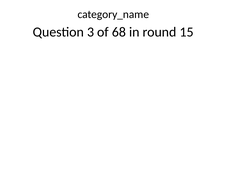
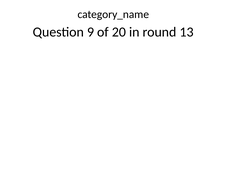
3: 3 -> 9 (91, 32)
68: 68 -> 20 (119, 32)
15: 15 -> 13 (187, 32)
